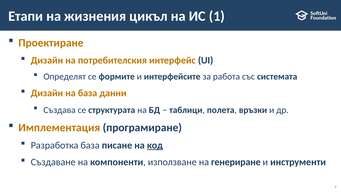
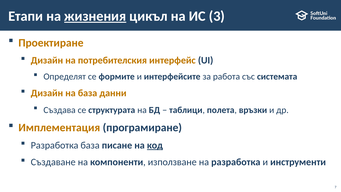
жизнения underline: none -> present (95, 16)
1: 1 -> 3 (217, 16)
на генериране: генериране -> разработка (236, 162)
